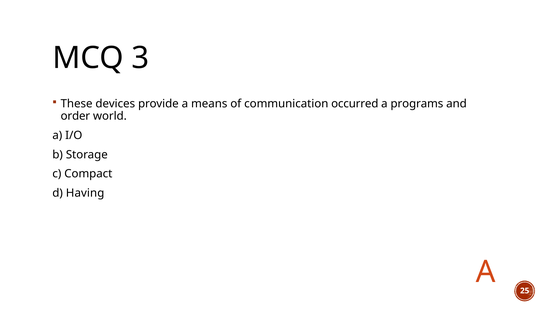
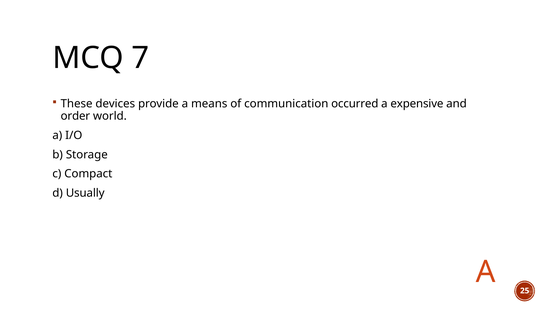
3: 3 -> 7 (140, 58)
programs: programs -> expensive (417, 104)
Having: Having -> Usually (85, 193)
